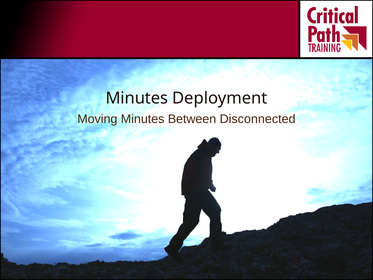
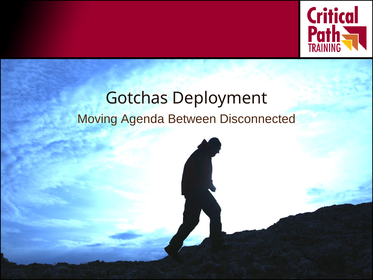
Minutes: Minutes -> Gotchas (137, 98)
Moving Minutes: Minutes -> Agenda (143, 119)
